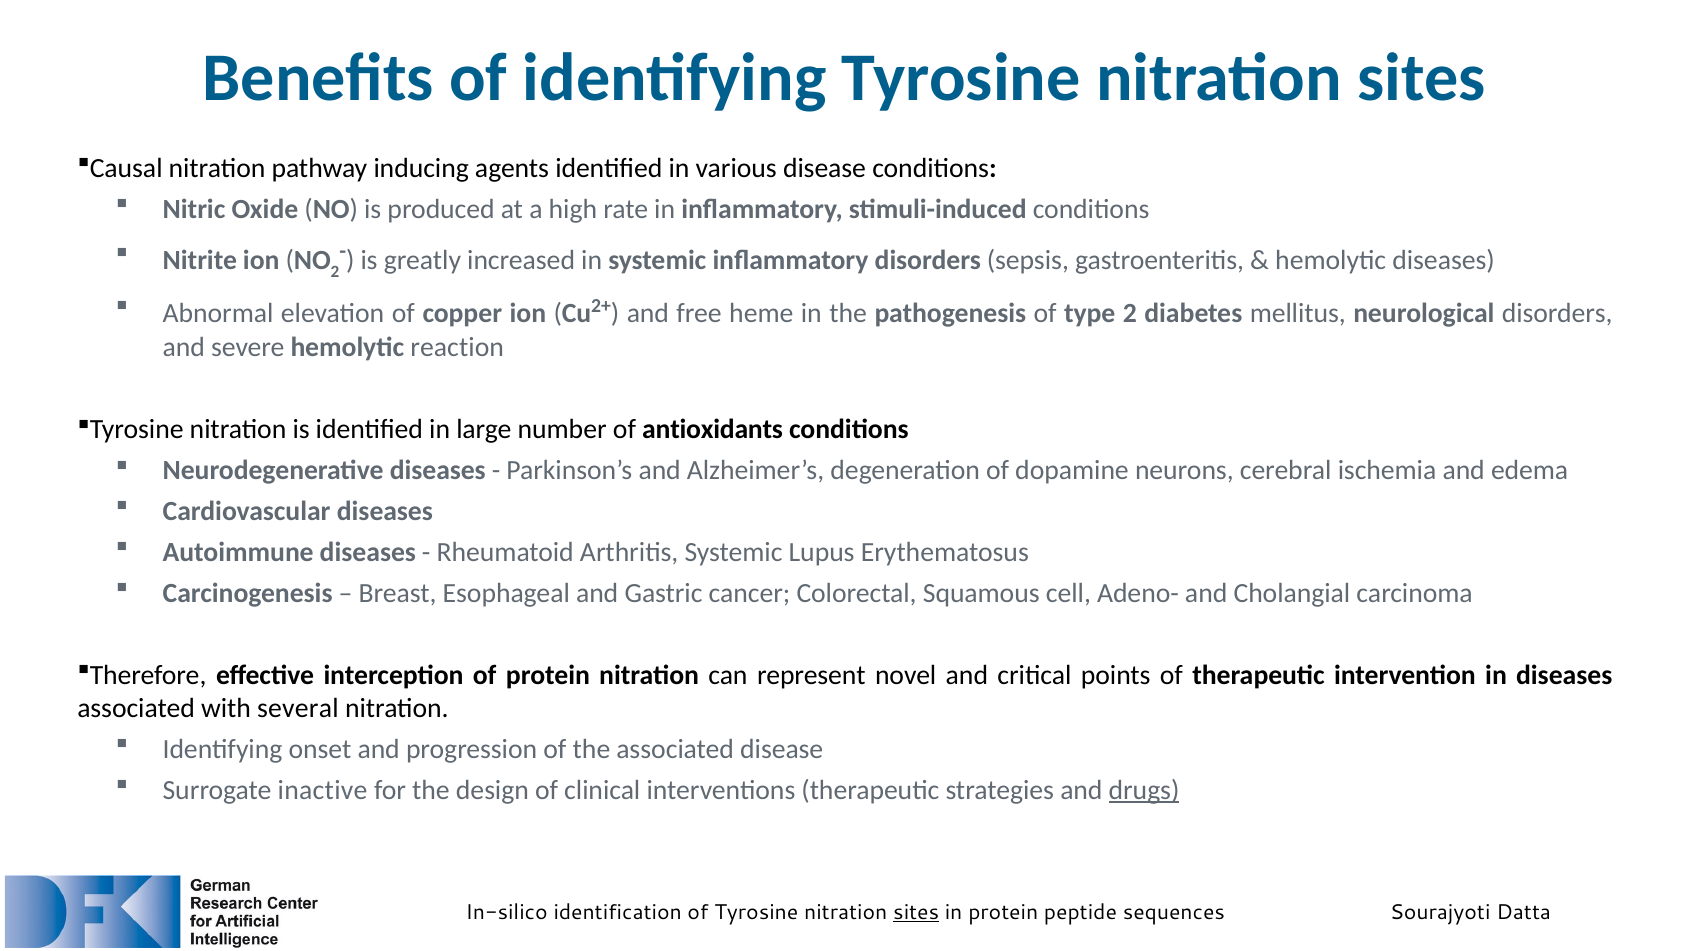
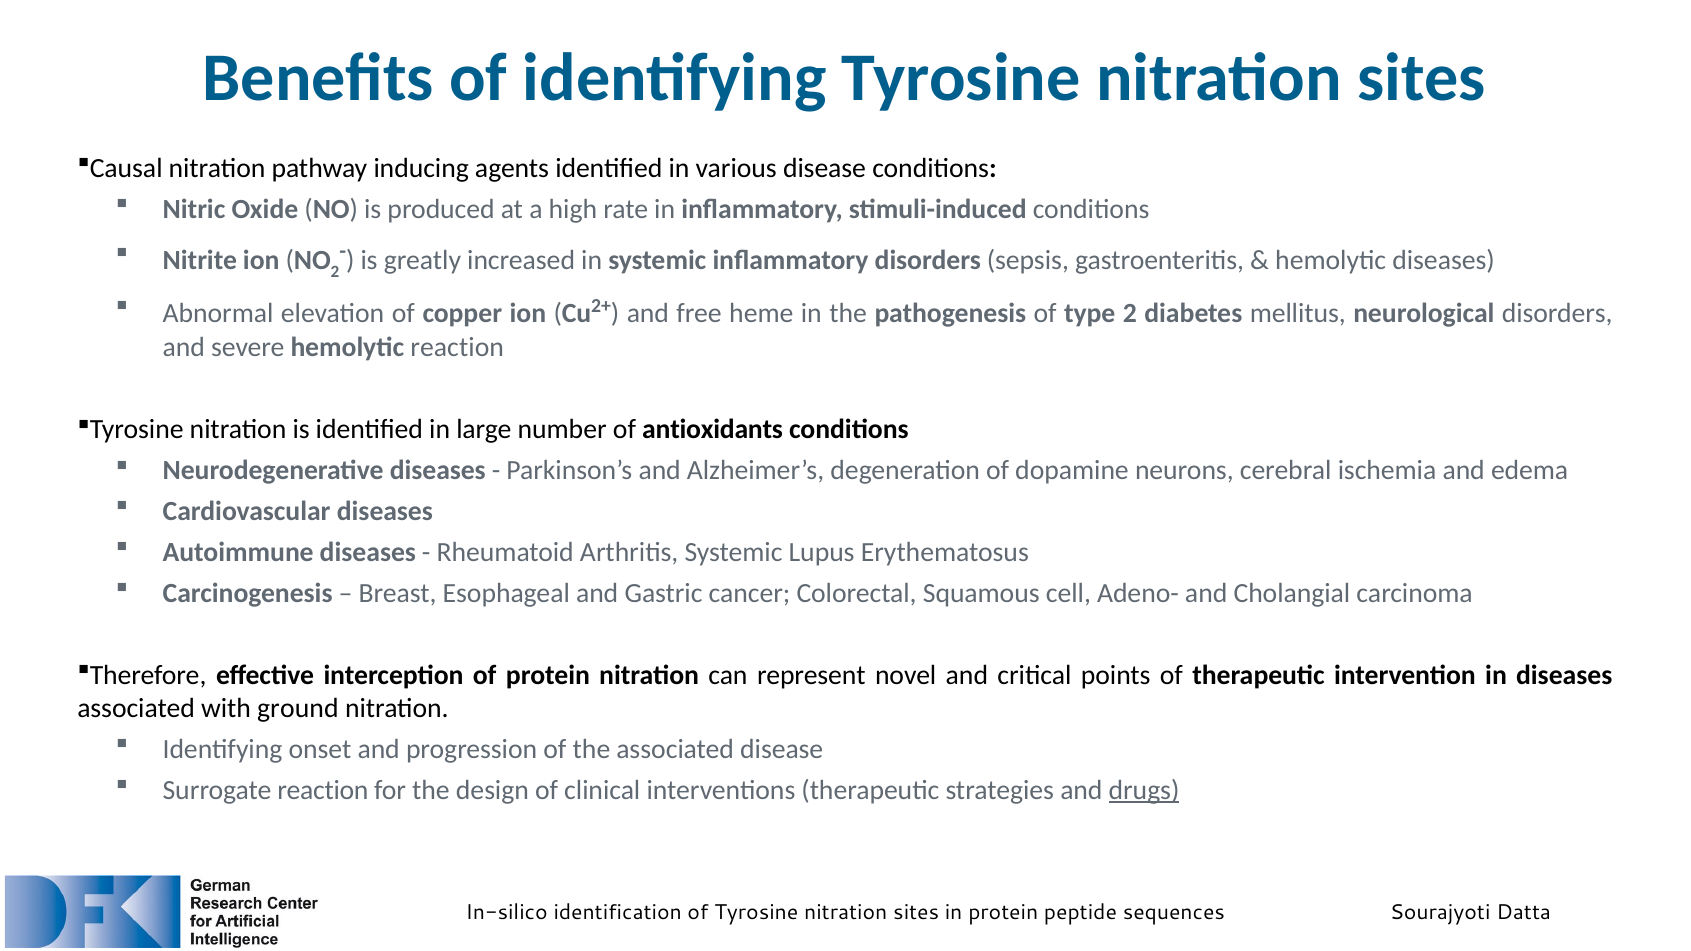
several: several -> ground (298, 709)
Surrogate inactive: inactive -> reaction (323, 790)
sites underline: present -> none (916, 913)
